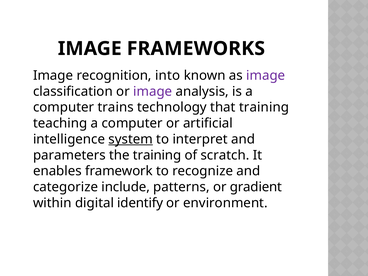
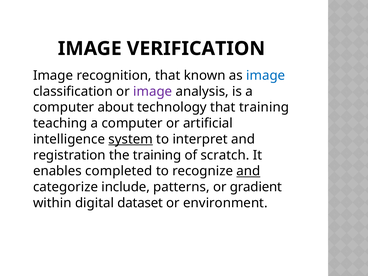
FRAMEWORKS: FRAMEWORKS -> VERIFICATION (196, 49)
recognition into: into -> that (168, 75)
image colour: purple -> blue (266, 75)
trains: trains -> about (116, 107)
parameters: parameters -> registration (69, 155)
framework: framework -> completed (119, 171)
and underline: none -> present (248, 171)
identify: identify -> dataset (140, 203)
